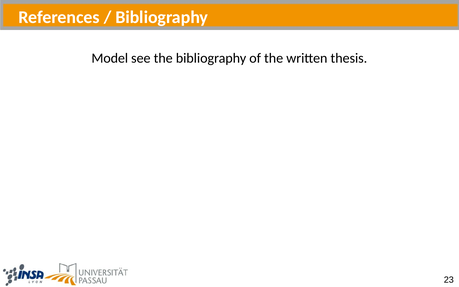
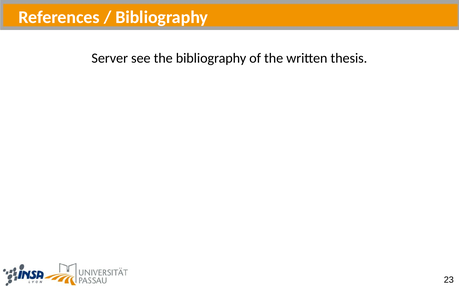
Model: Model -> Server (110, 58)
